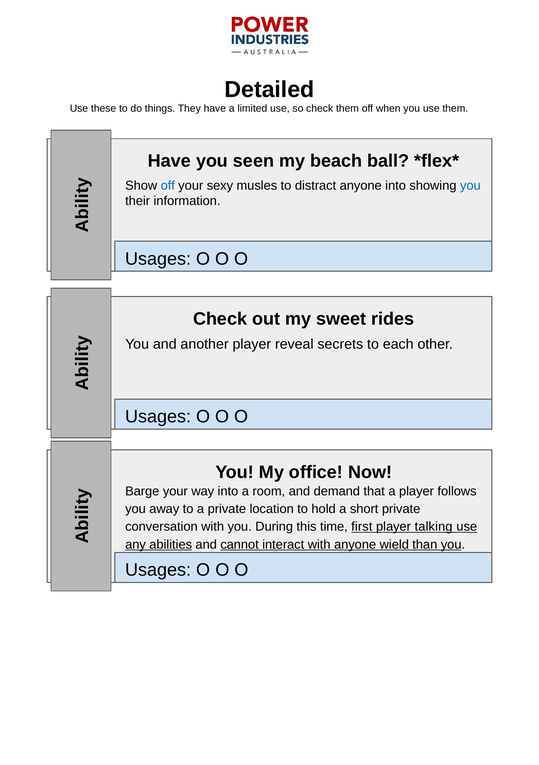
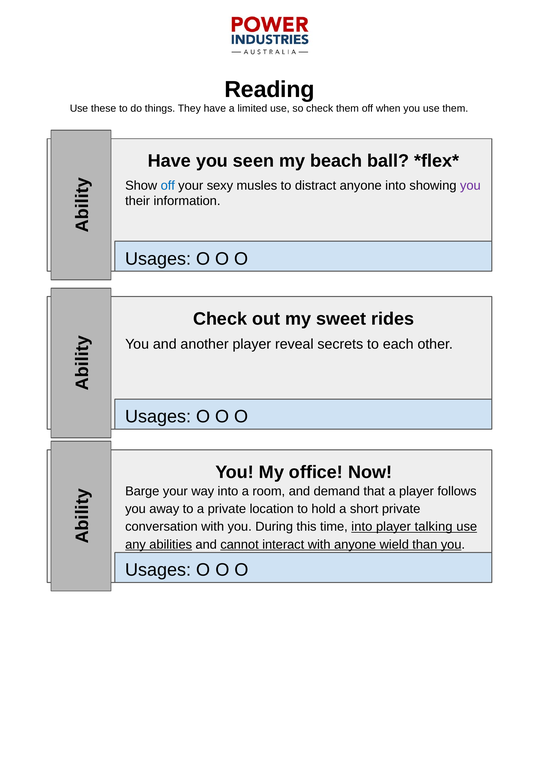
Detailed: Detailed -> Reading (270, 89)
you colour: blue -> purple (470, 186)
time first: first -> into (362, 527)
